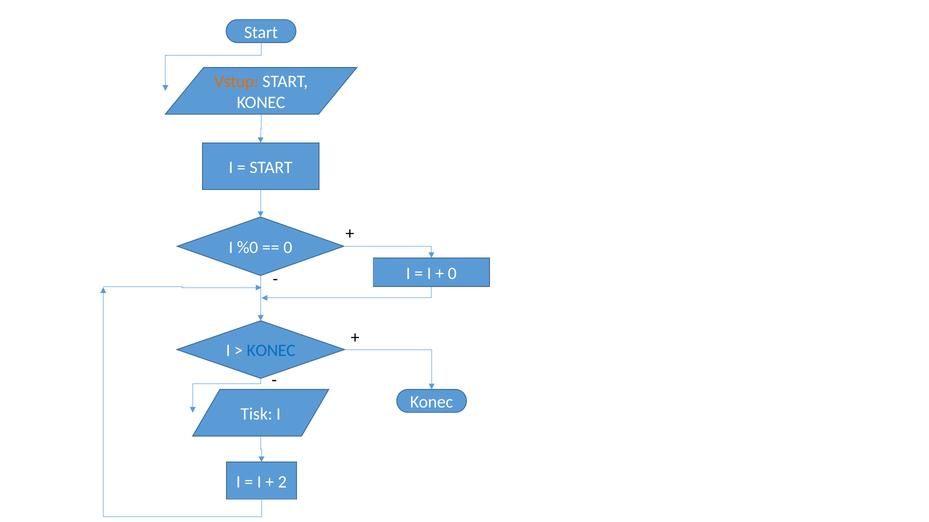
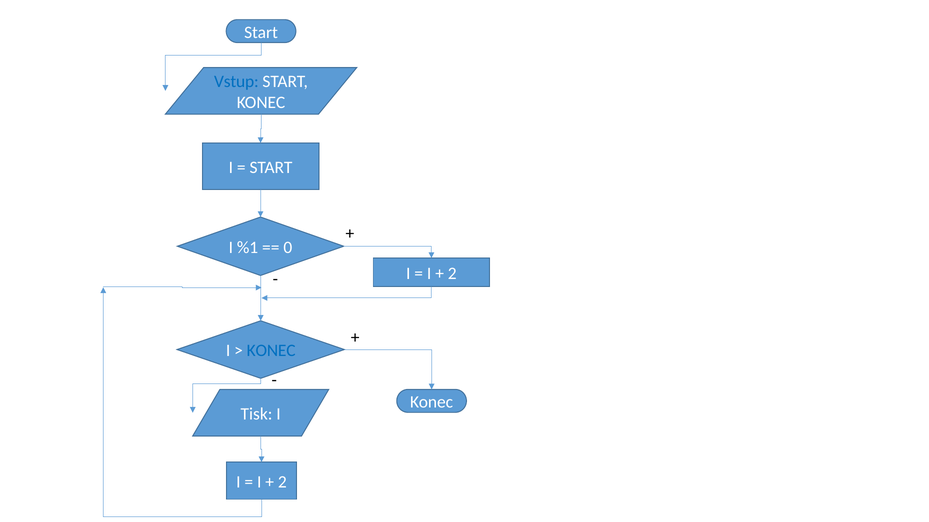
Vstup colour: orange -> blue (236, 82)
%0: %0 -> %1 (248, 248)
0: 0 -> 2 (452, 274)
